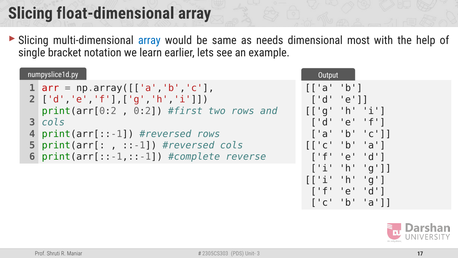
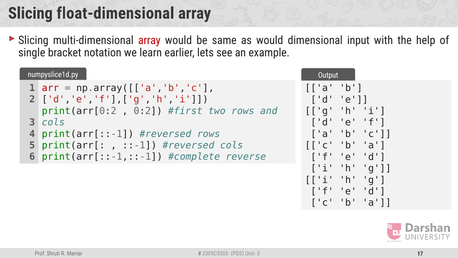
array colour: blue -> red (149, 40)
as needs: needs -> would (270, 40)
most: most -> input (358, 40)
